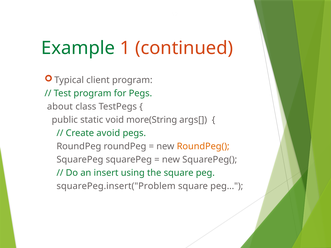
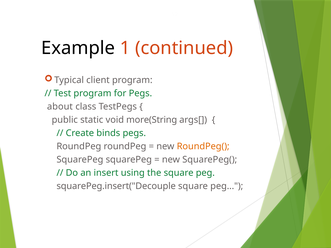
Example colour: green -> black (78, 48)
avoid: avoid -> binds (108, 133)
squarePeg.insert("Problem: squarePeg.insert("Problem -> squarePeg.insert("Decouple (116, 186)
